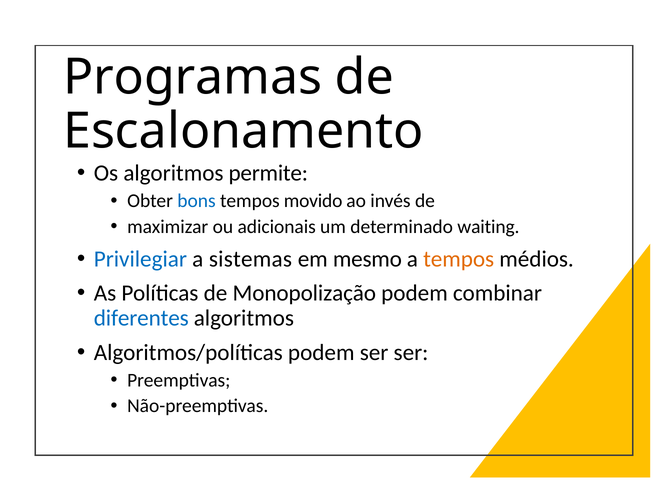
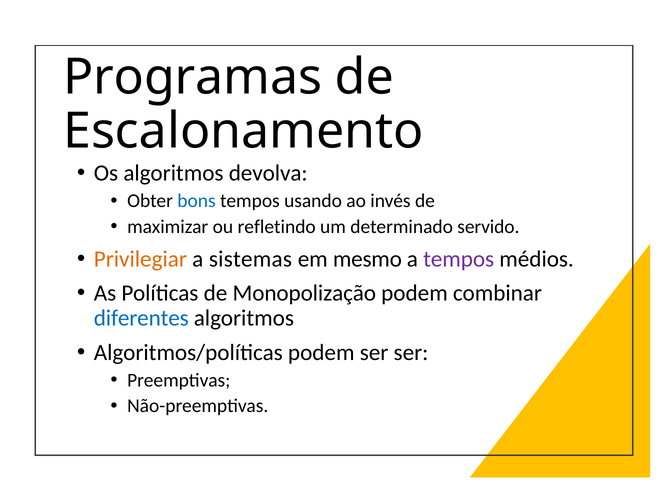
permite: permite -> devolva (268, 173)
movido: movido -> usando (313, 201)
adicionais: adicionais -> refletindo (277, 227)
waiting: waiting -> servido (488, 227)
Privilegiar colour: blue -> orange (140, 259)
tempos colour: orange -> purple (459, 259)
